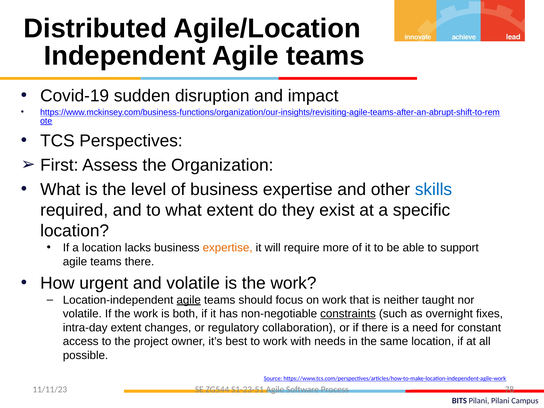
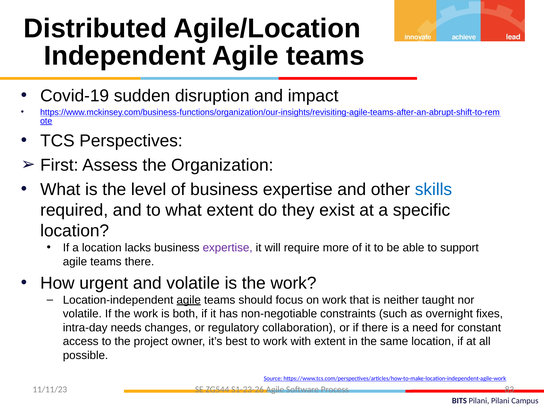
expertise colour: orange -> purple (228, 248)
constraints underline: present -> none (348, 314)
intra-day extent: extent -> needs (126, 328)
with needs: needs -> extent (330, 341)
S1-23-51: S1-23-51 -> S1-23-26 (248, 390)
78: 78 -> 83 (509, 390)
